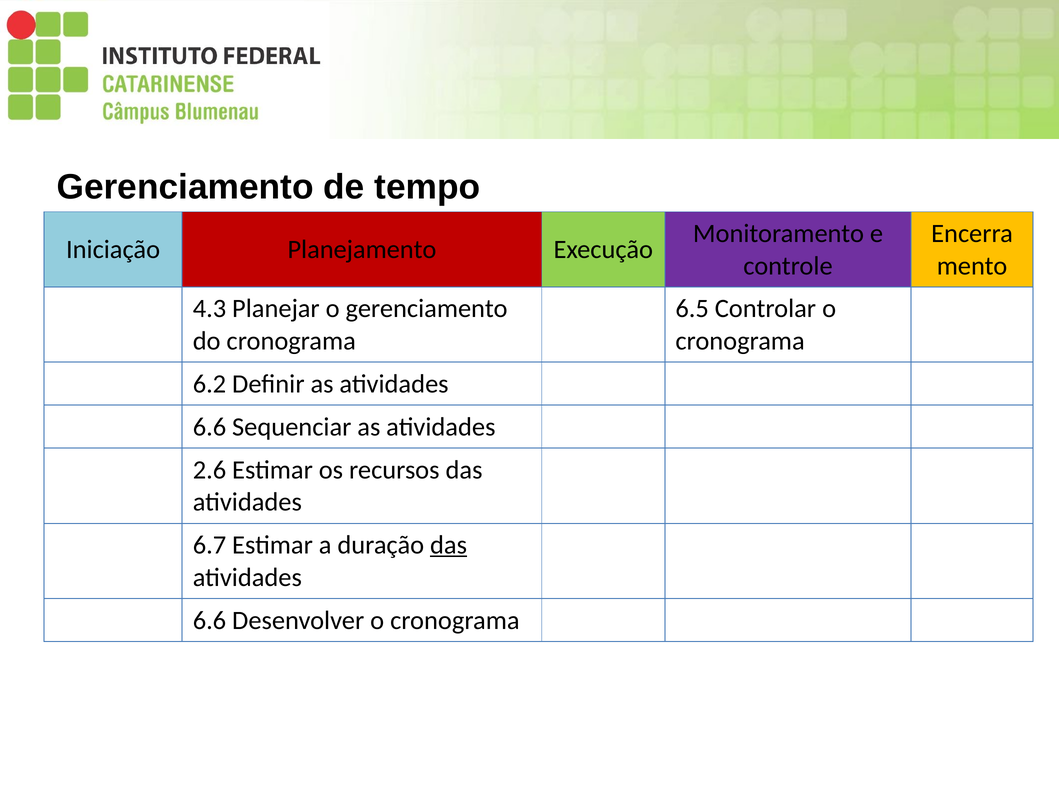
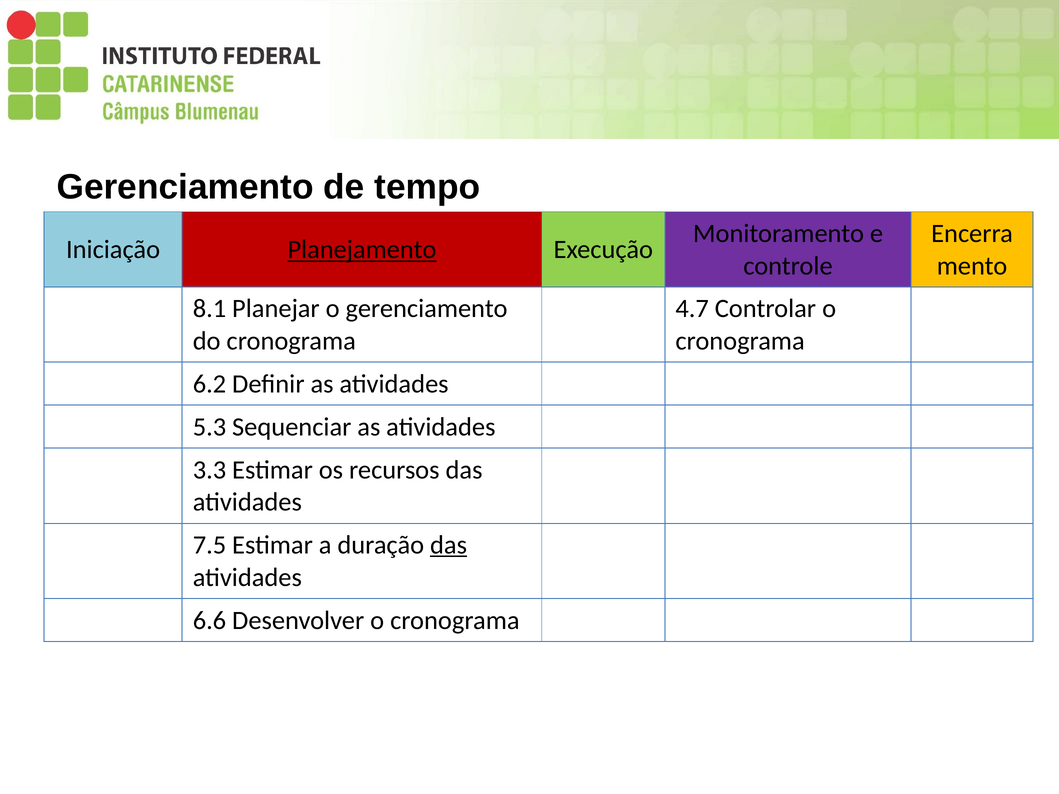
Planejamento underline: none -> present (362, 250)
4.3: 4.3 -> 8.1 (209, 309)
6.5: 6.5 -> 4.7 (692, 309)
6.6: 6.6 -> 5.3 (209, 427)
2.6: 2.6 -> 3.3 (209, 470)
6.7: 6.7 -> 7.5 (209, 545)
